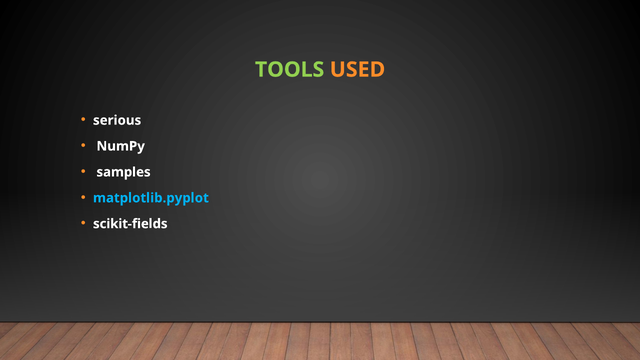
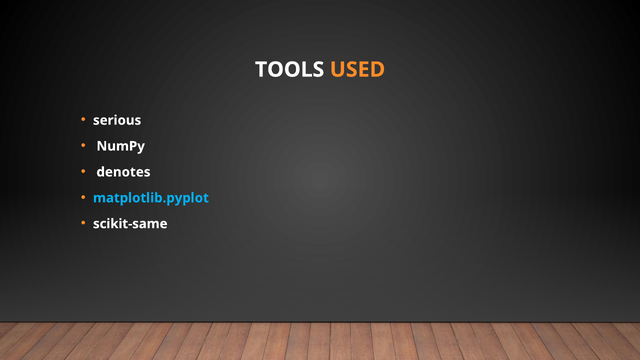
TOOLS colour: light green -> white (290, 70)
samples: samples -> denotes (123, 172)
scikit-fields: scikit-fields -> scikit-same (130, 224)
